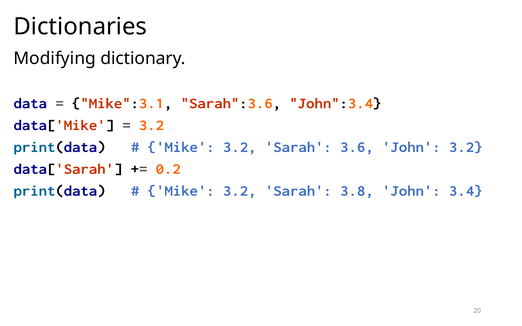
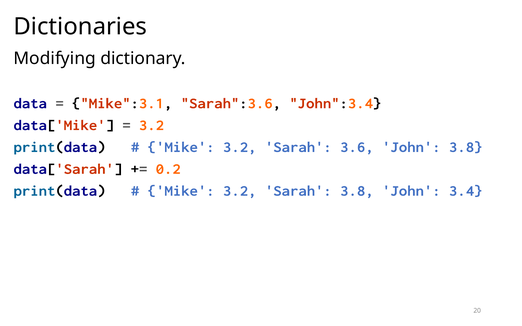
John 3.2: 3.2 -> 3.8 (466, 147)
